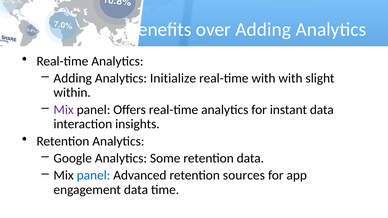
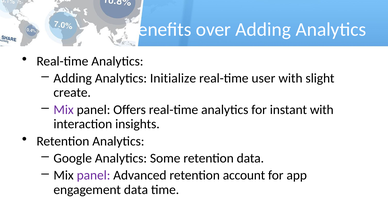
real-time with: with -> user (263, 78)
within: within -> create (72, 93)
instant data: data -> with (322, 110)
panel colour: blue -> purple (94, 176)
sources: sources -> account (244, 176)
